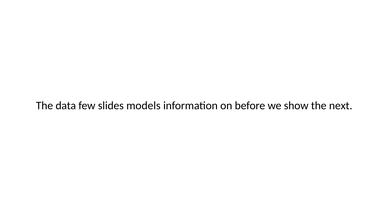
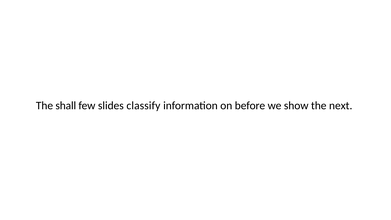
data: data -> shall (66, 105)
models: models -> classify (143, 105)
